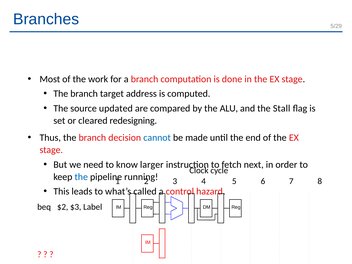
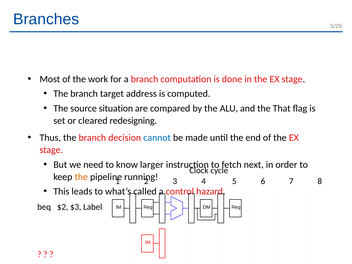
updated: updated -> situation (116, 108)
Stall: Stall -> That (282, 108)
the colour: blue -> orange (81, 177)
